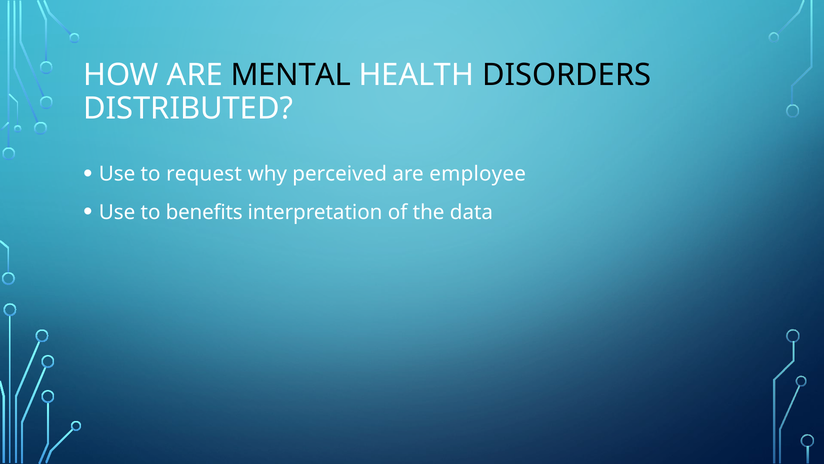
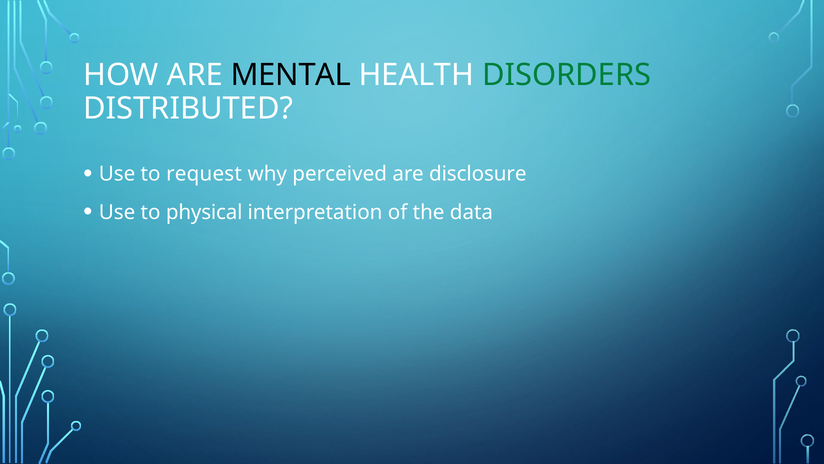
DISORDERS colour: black -> green (567, 75)
employee: employee -> disclosure (478, 174)
benefits: benefits -> physical (204, 212)
